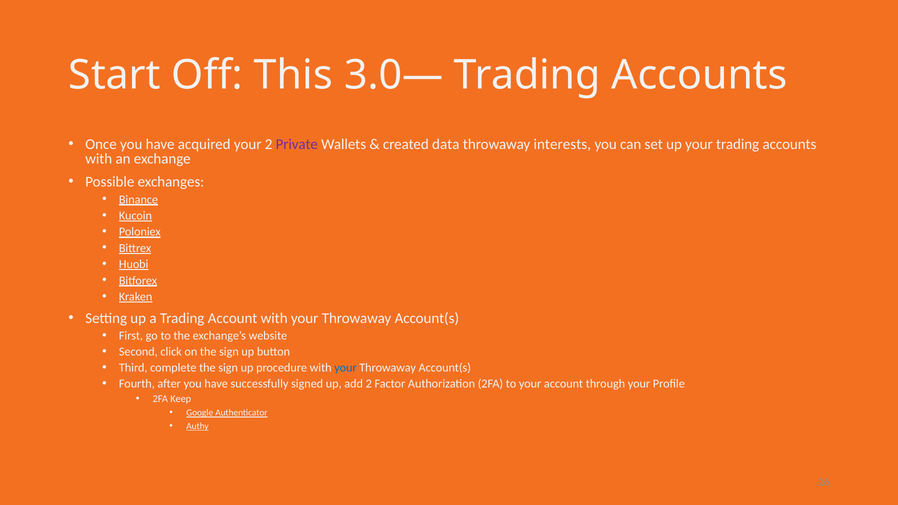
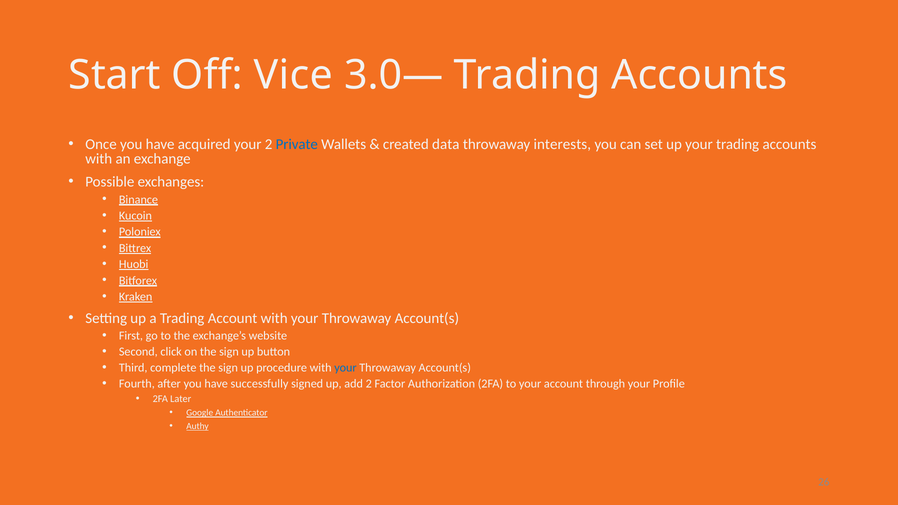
This: This -> Vice (293, 75)
Private colour: purple -> blue (297, 145)
Keep: Keep -> Later (181, 399)
